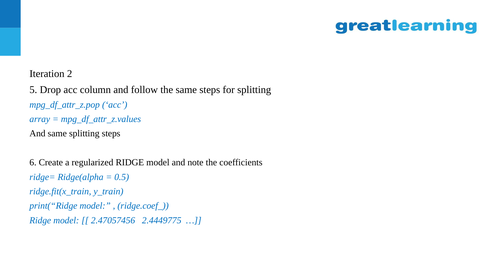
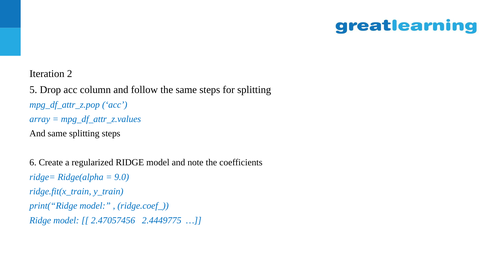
0.5: 0.5 -> 9.0 (122, 177)
